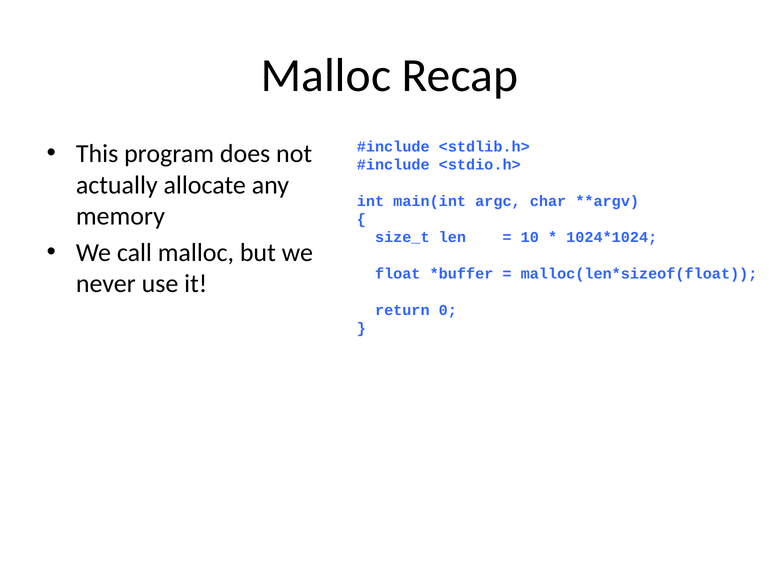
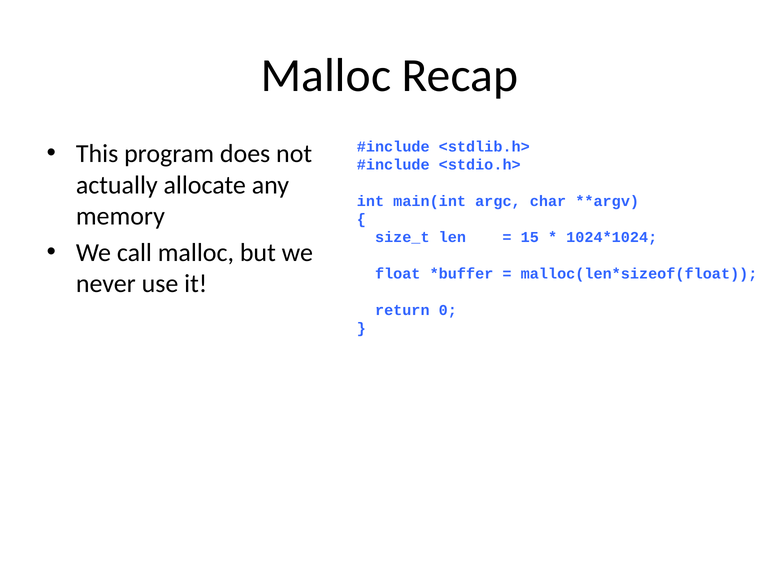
10: 10 -> 15 (530, 238)
